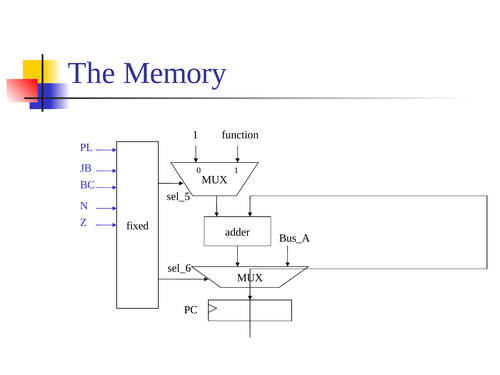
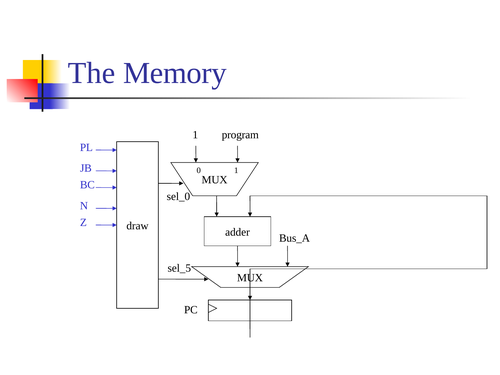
function: function -> program (240, 135)
sel_5: sel_5 -> sel_0 (178, 197)
fixed: fixed -> draw (137, 226)
sel_6: sel_6 -> sel_5 (179, 268)
